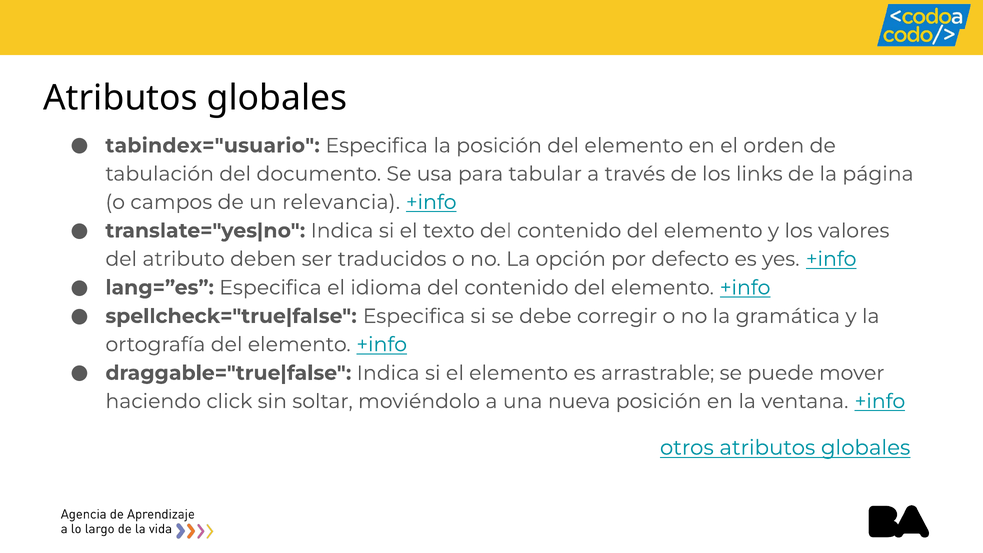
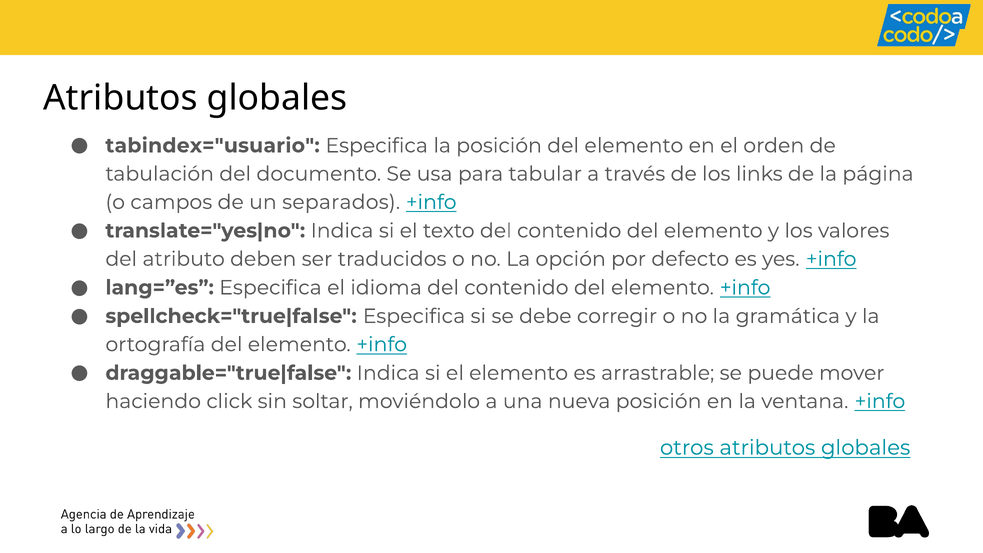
relevancia: relevancia -> separados (341, 202)
